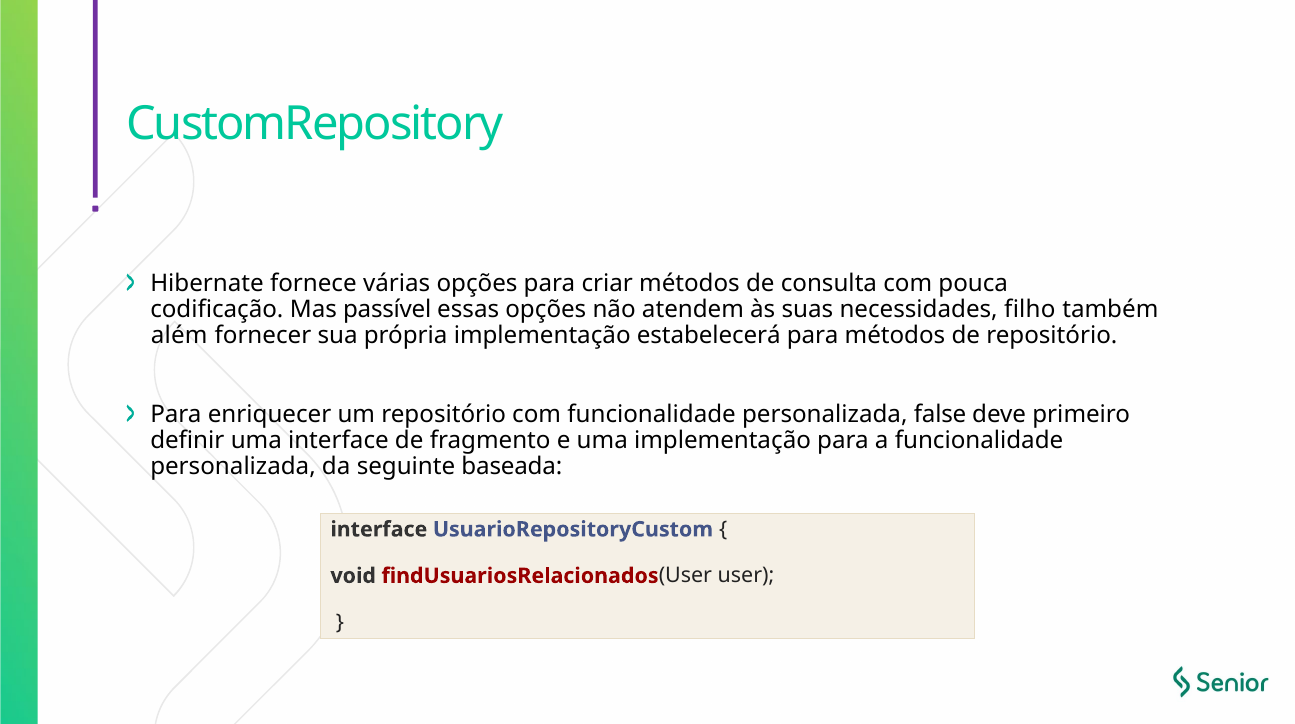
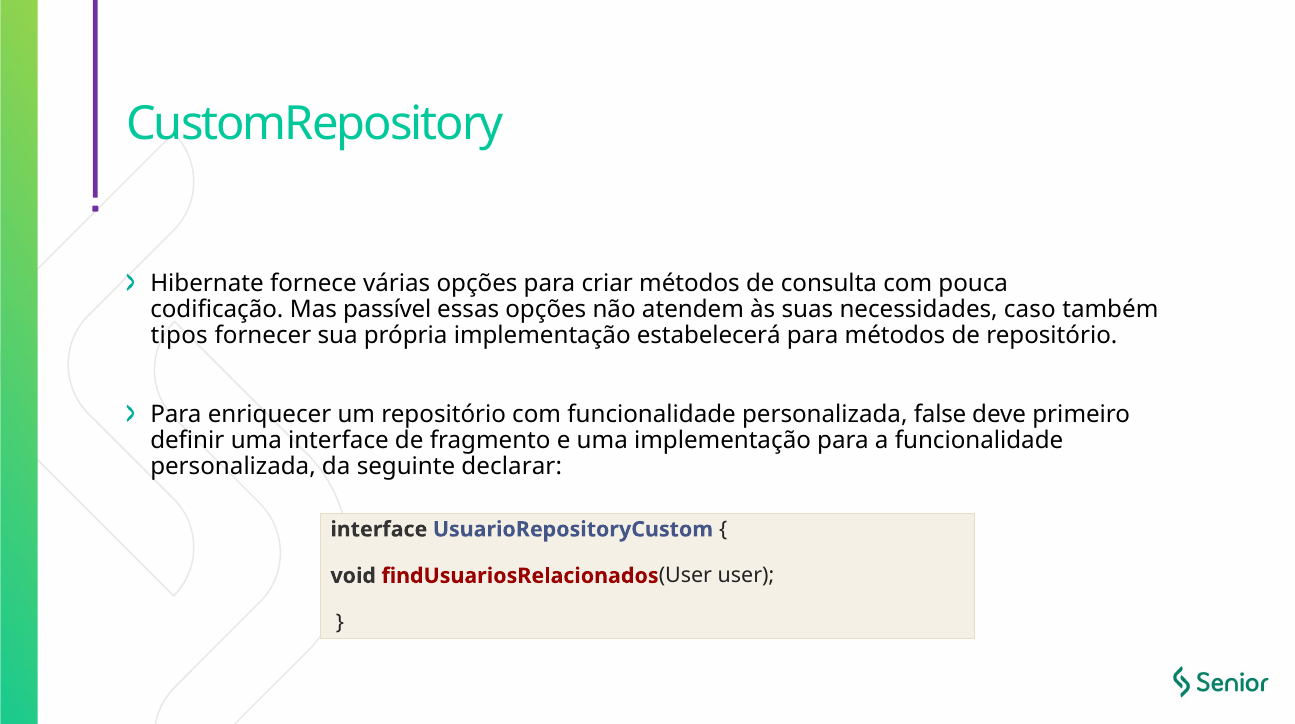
filho: filho -> caso (1030, 309)
além: além -> tipos (179, 336)
baseada: baseada -> declarar (512, 467)
